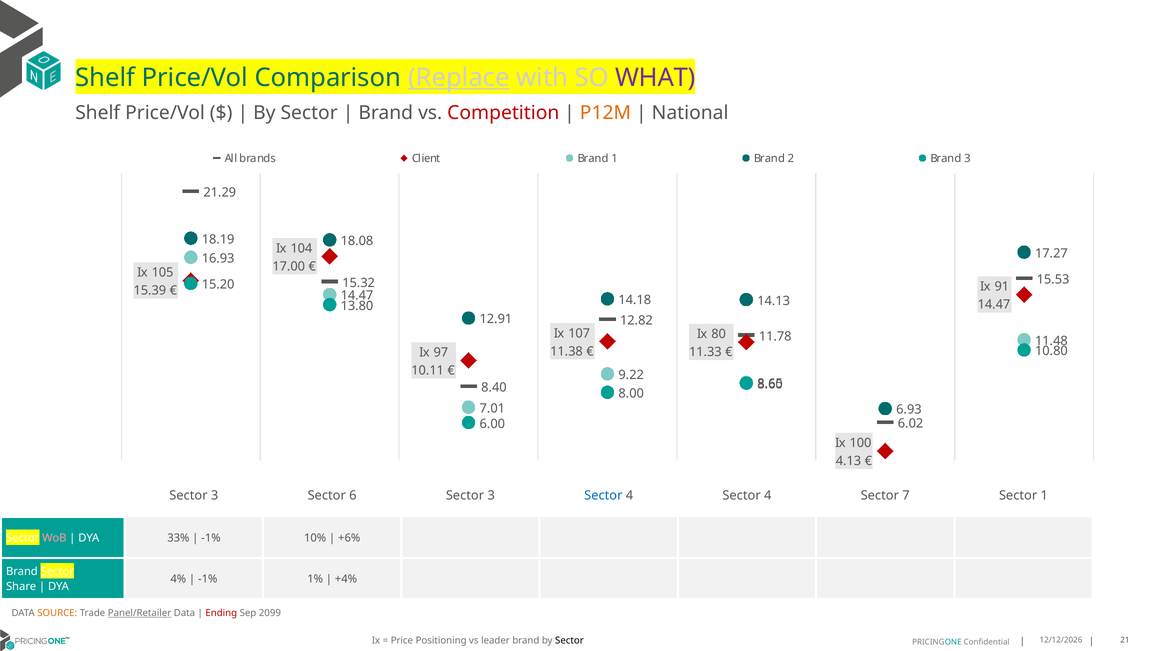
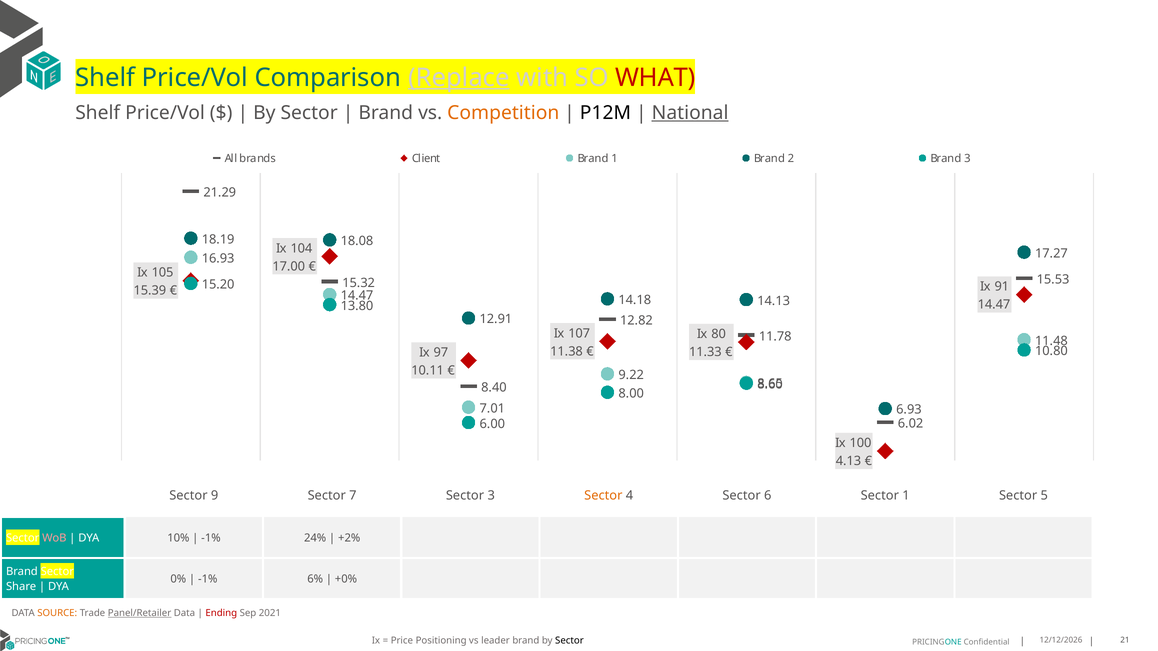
WHAT colour: purple -> red (655, 78)
Competition colour: red -> orange (503, 113)
P12M colour: orange -> black (605, 113)
National underline: none -> present (690, 113)
3: 3 -> 9 (215, 496)
6: 6 -> 7 (353, 496)
Sector colour: blue -> orange (603, 496)
4 Sector 4: 4 -> 6 (768, 496)
Sector 7: 7 -> 1 (906, 496)
Sector 1: 1 -> 5 (1044, 496)
33%: 33% -> 10% (178, 538)
10%: 10% -> 24% (315, 538)
+6%: +6% -> +2% (349, 538)
Sector underline: present -> none (57, 572)
4%: 4% -> 0% (178, 579)
1%: 1% -> 6% (315, 579)
+4%: +4% -> +0% (346, 579)
2099: 2099 -> 2021 (270, 614)
